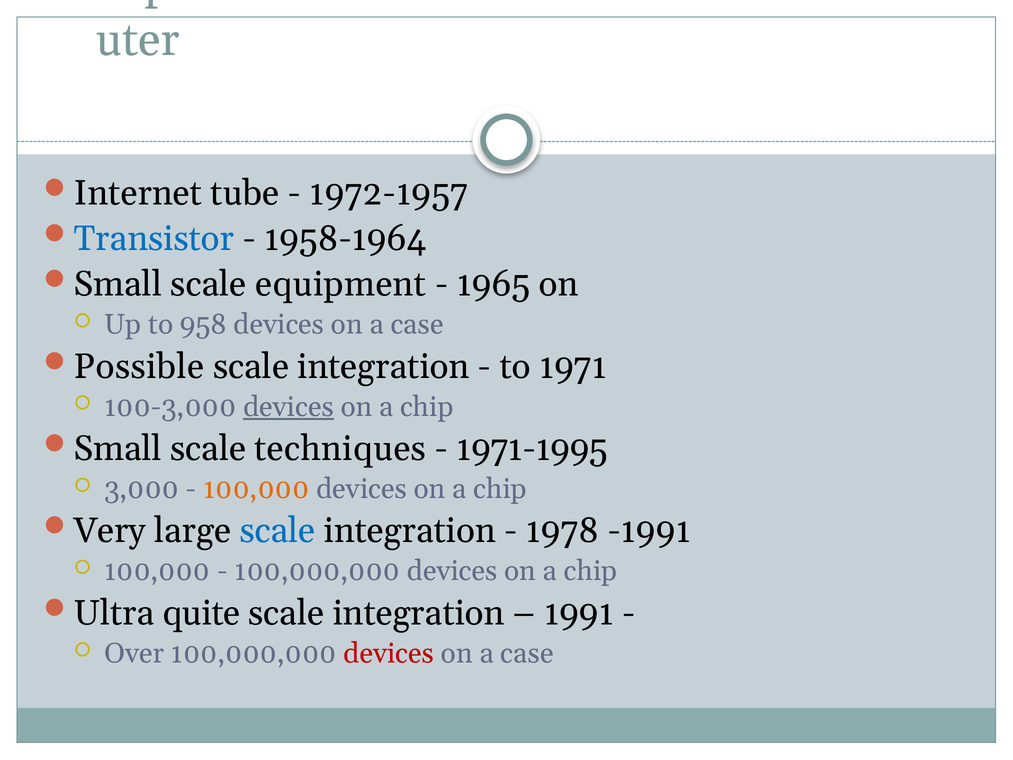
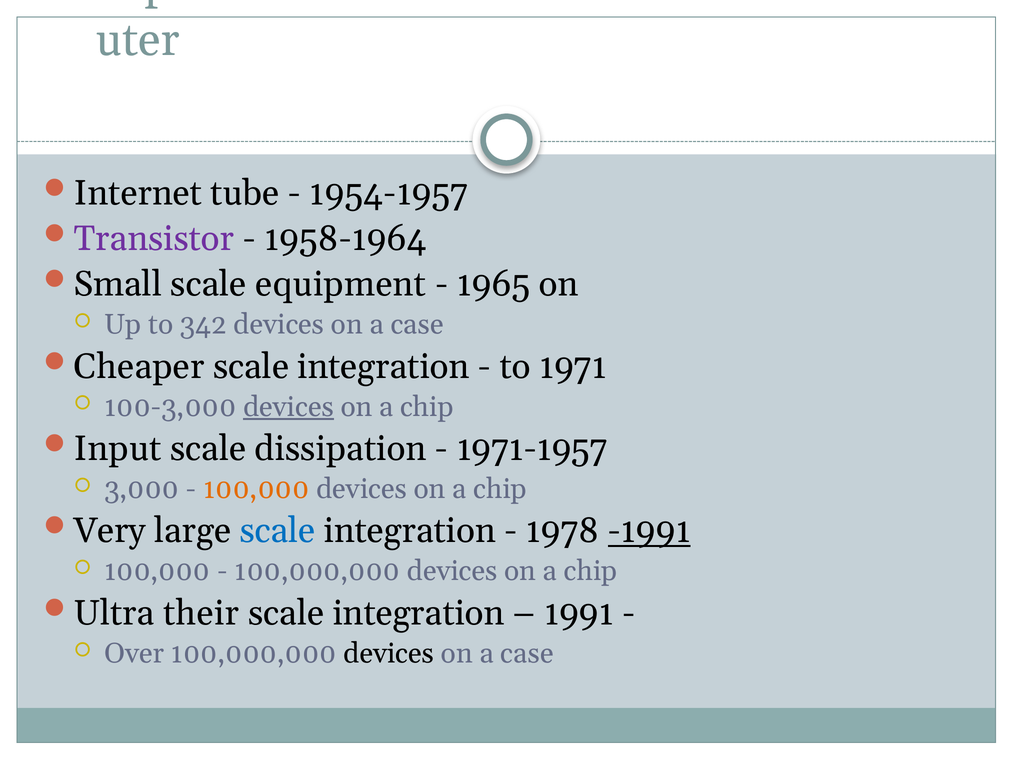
1972-1957: 1972-1957 -> 1954-1957 (389, 193)
Transistor colour: blue -> purple (154, 239)
958: 958 -> 342 (203, 325)
Possible: Possible -> Cheaper (139, 366)
Small: Small -> Input (118, 448)
techniques: techniques -> dissipation (340, 448)
1971-1995: 1971-1995 -> 1971-1957 (532, 448)
-1991 underline: none -> present (649, 531)
quite: quite -> their (201, 613)
devices colour: red -> black (389, 653)
